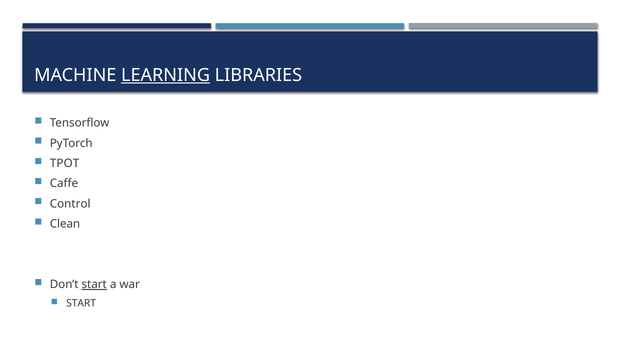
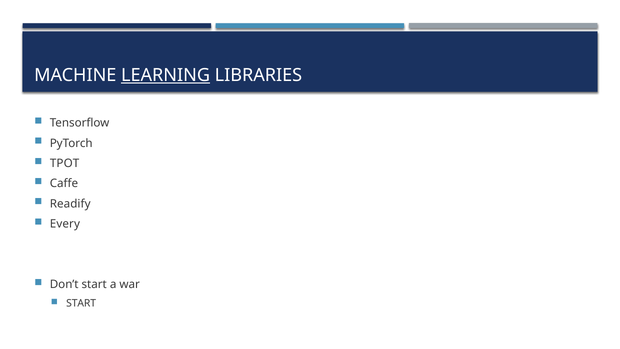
Control: Control -> Readify (70, 204)
Clean: Clean -> Every (65, 224)
start underline: present -> none (94, 284)
